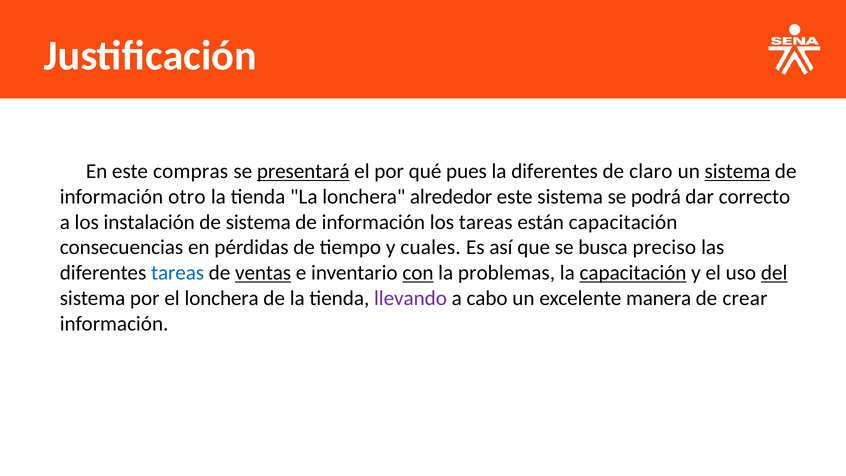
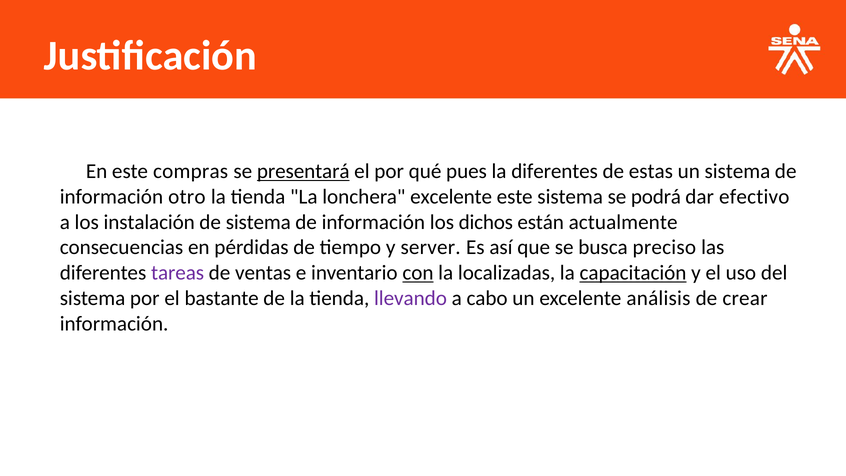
claro: claro -> estas (651, 171)
sistema underline: present -> none (737, 171)
lonchera alrededor: alrededor -> excelente (451, 197)
correcto: correcto -> efectivo (754, 197)
los tareas: tareas -> dichos (486, 222)
están capacitación: capacitación -> actualmente (623, 222)
cuales: cuales -> server (431, 247)
tareas colour: blue -> purple (178, 273)
ventas underline: present -> none (263, 273)
problemas: problemas -> localizadas (507, 273)
del underline: present -> none (774, 273)
el lonchera: lonchera -> bastante (222, 298)
manera: manera -> análisis (658, 298)
